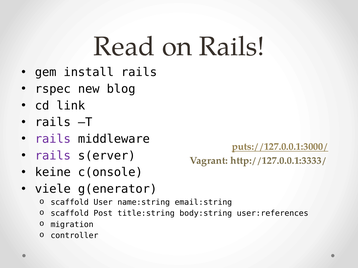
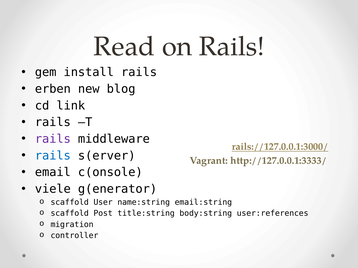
rspec: rspec -> erben (53, 89)
puts://127.0.0.1:3000/: puts://127.0.0.1:3000/ -> rails://127.0.0.1:3000/ (280, 147)
rails colour: purple -> blue (53, 156)
keine: keine -> email (53, 173)
